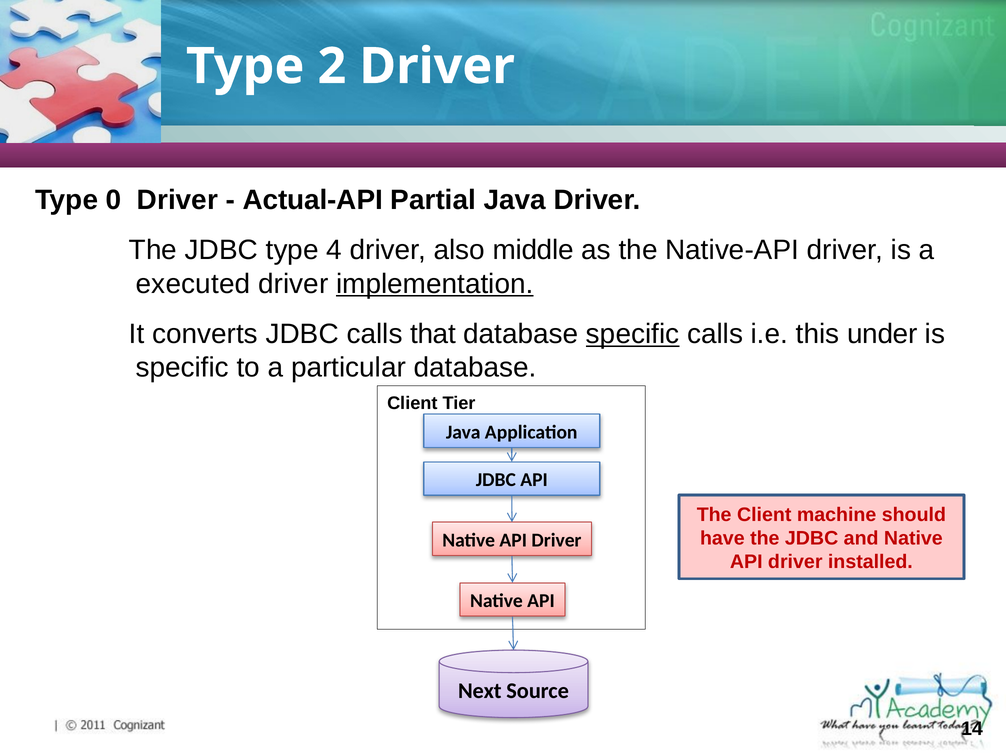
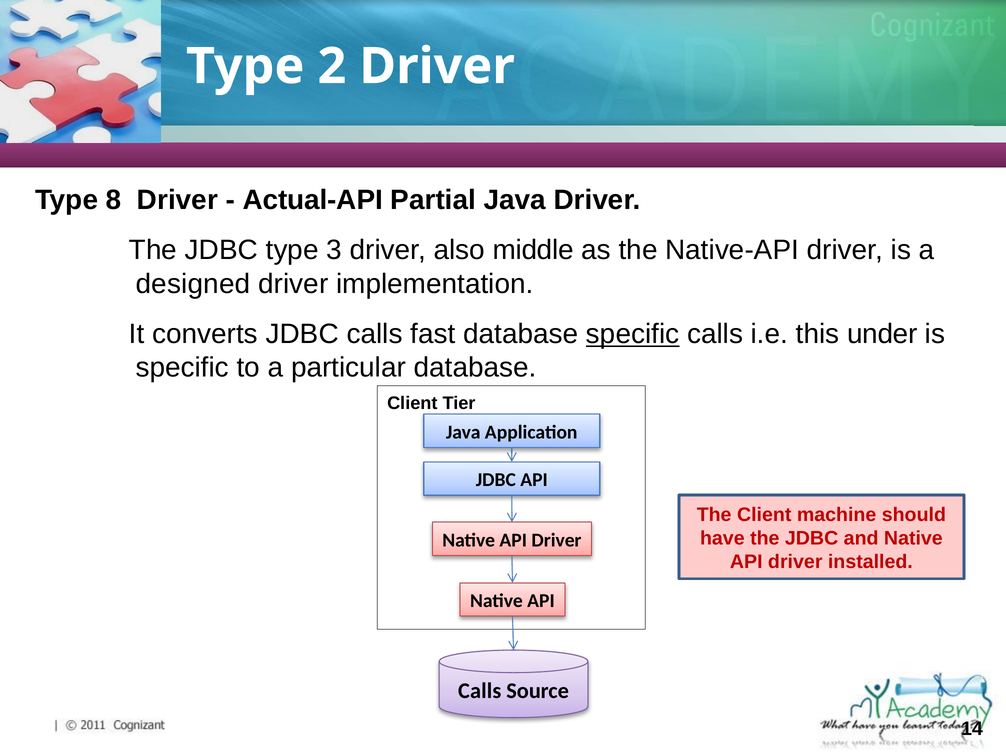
0: 0 -> 8 (114, 200)
4: 4 -> 3 (334, 250)
executed: executed -> designed (193, 284)
implementation underline: present -> none (435, 284)
that: that -> fast (433, 334)
Next: Next -> Calls (480, 691)
